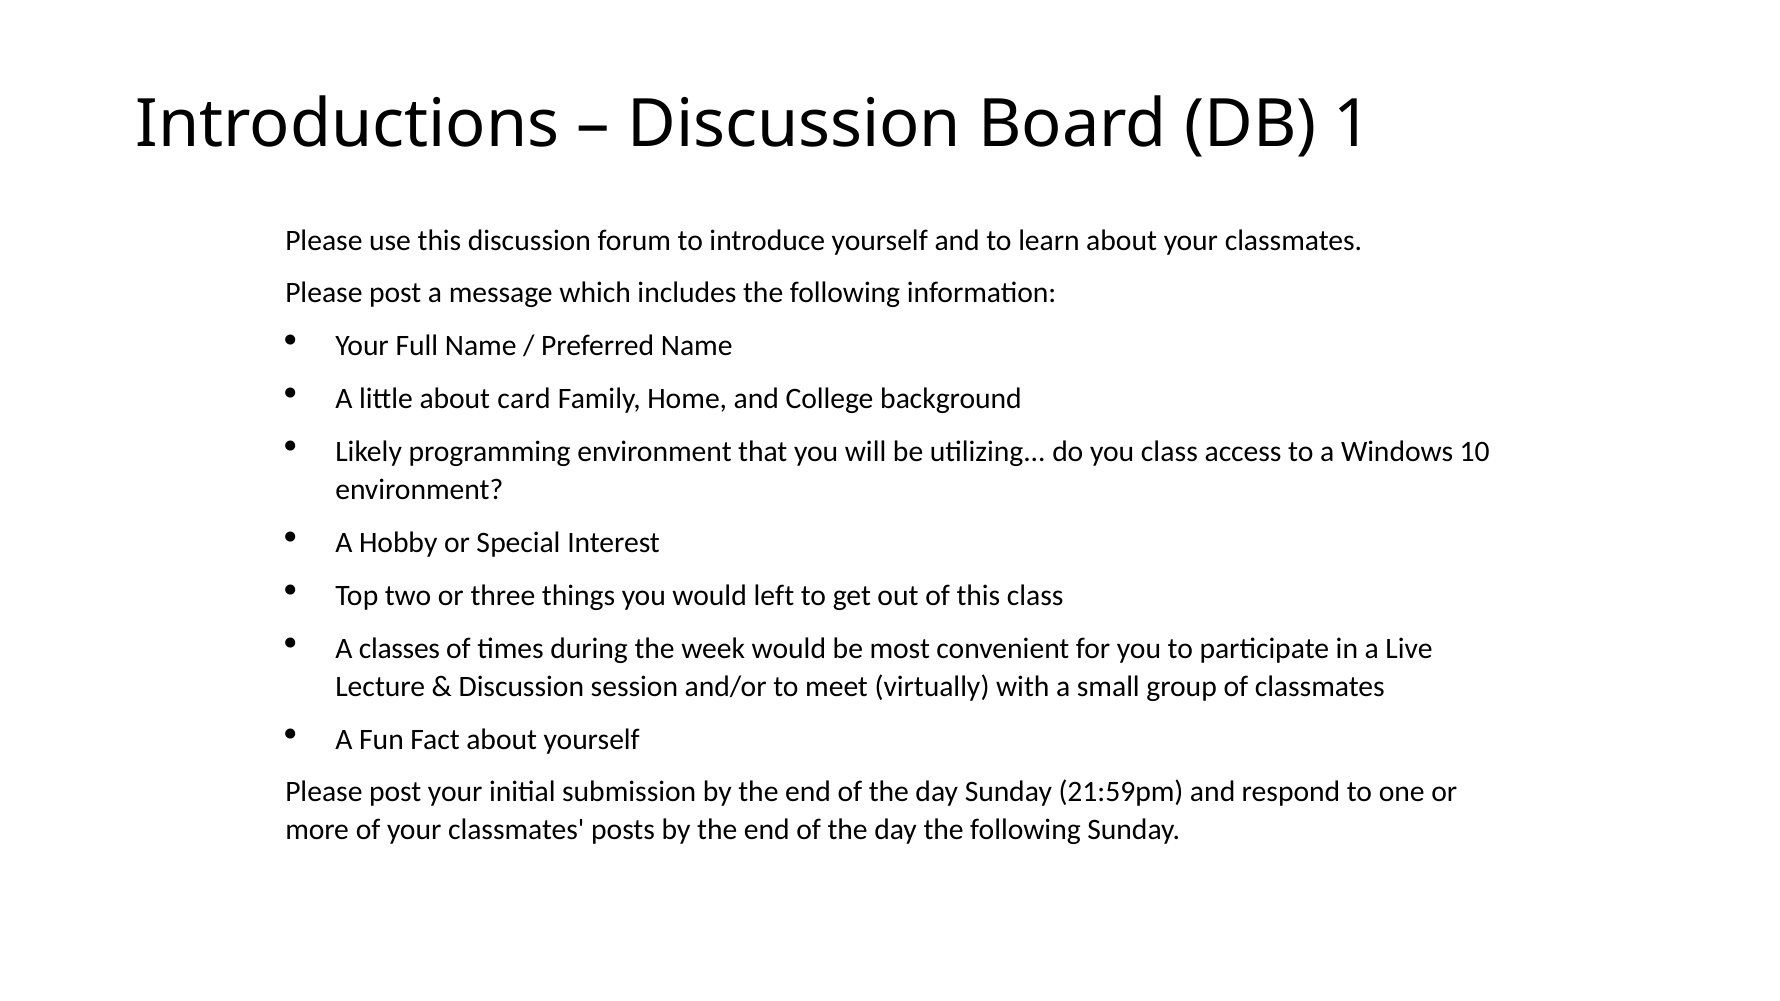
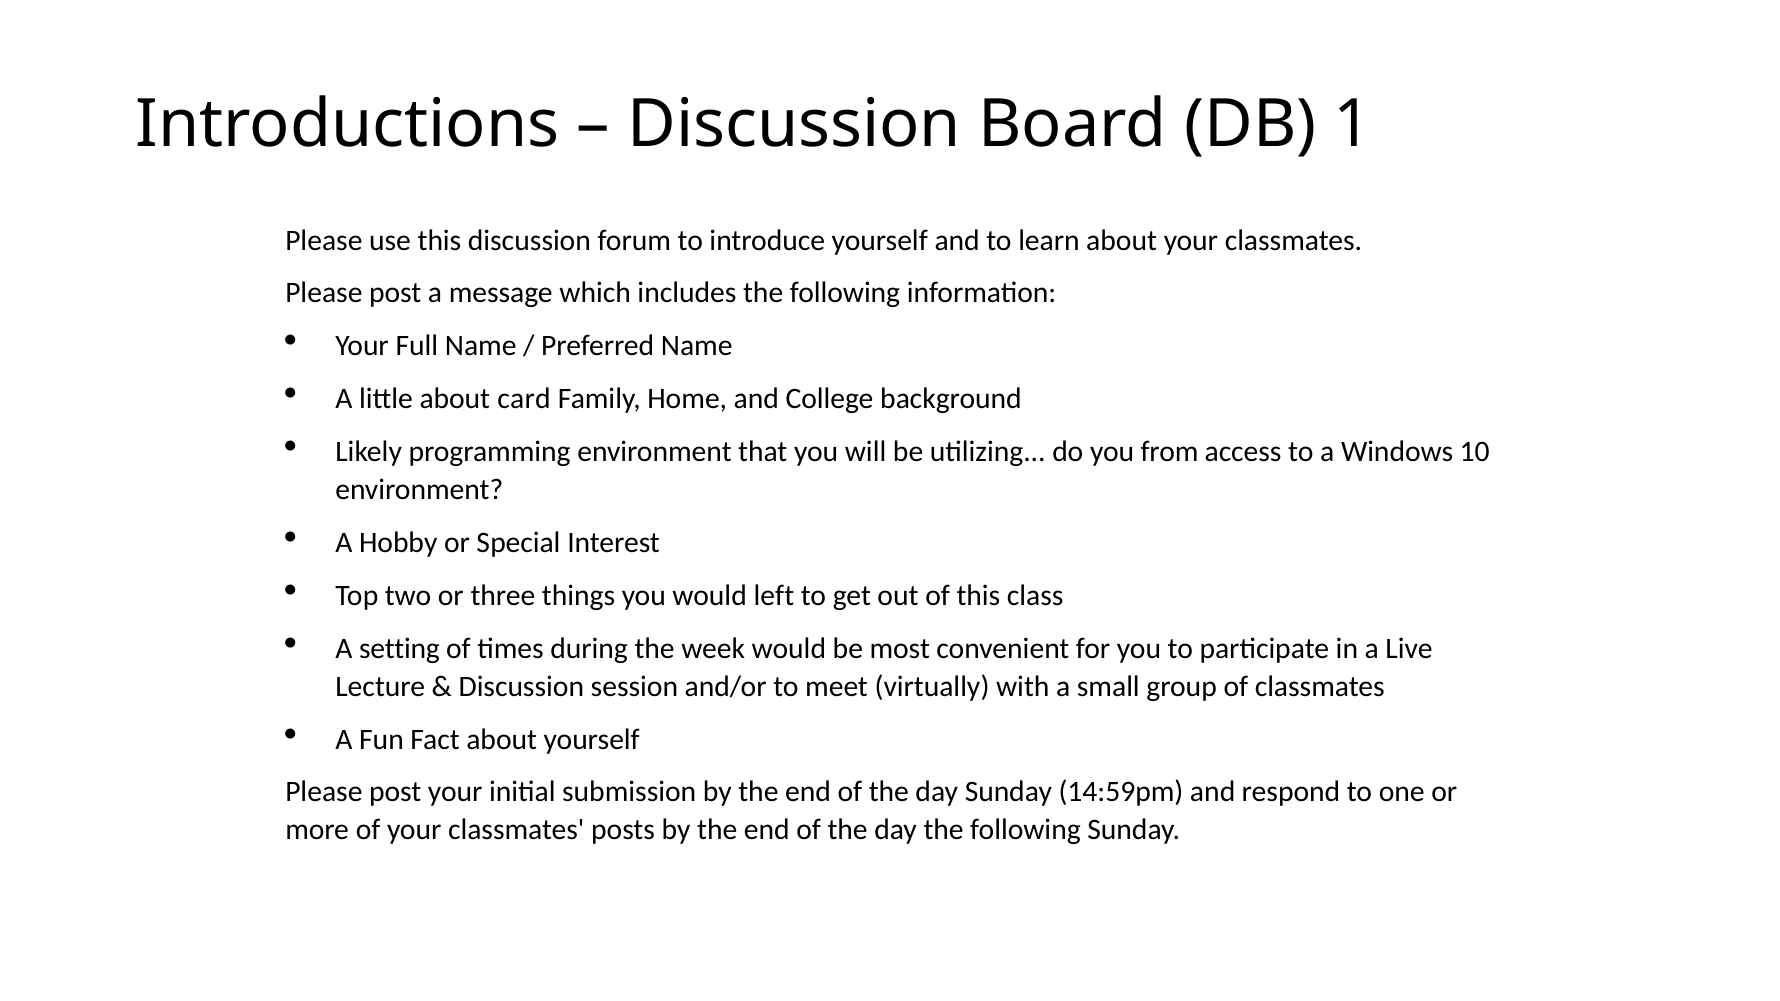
you class: class -> from (1170, 452)
classes: classes -> setting (399, 649)
21:59pm: 21:59pm -> 14:59pm (1121, 792)
